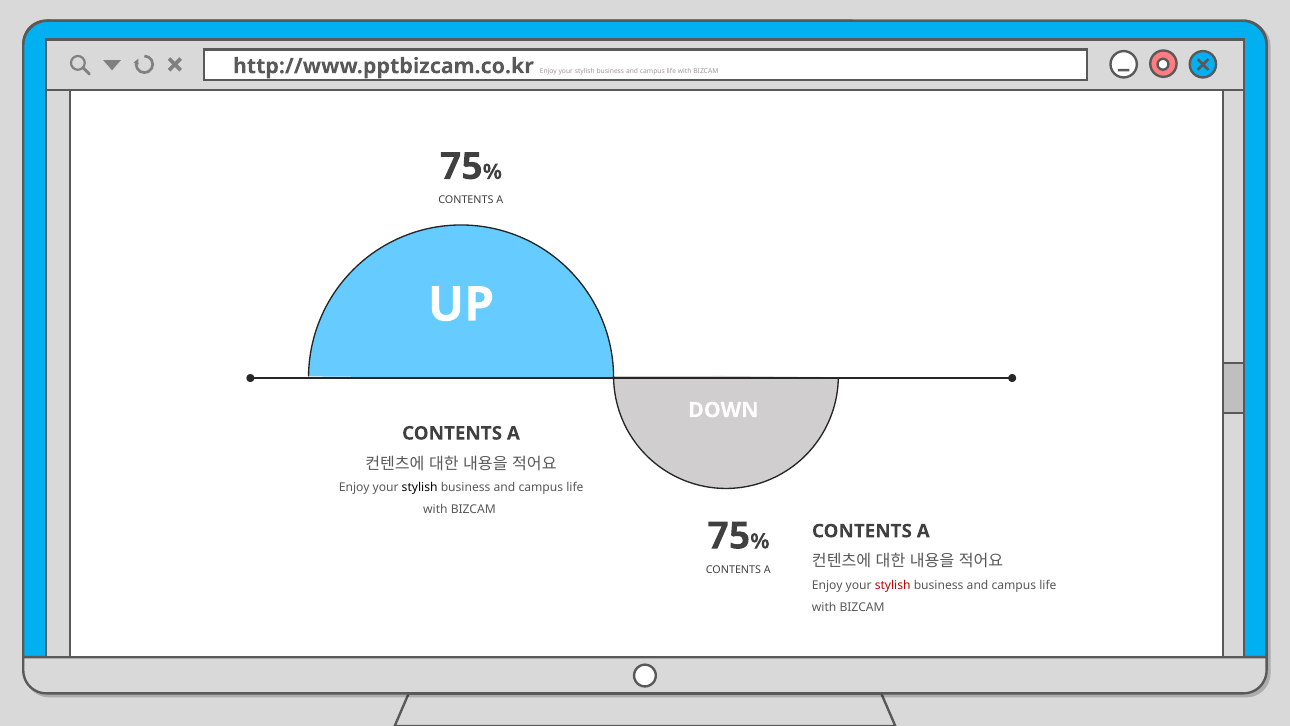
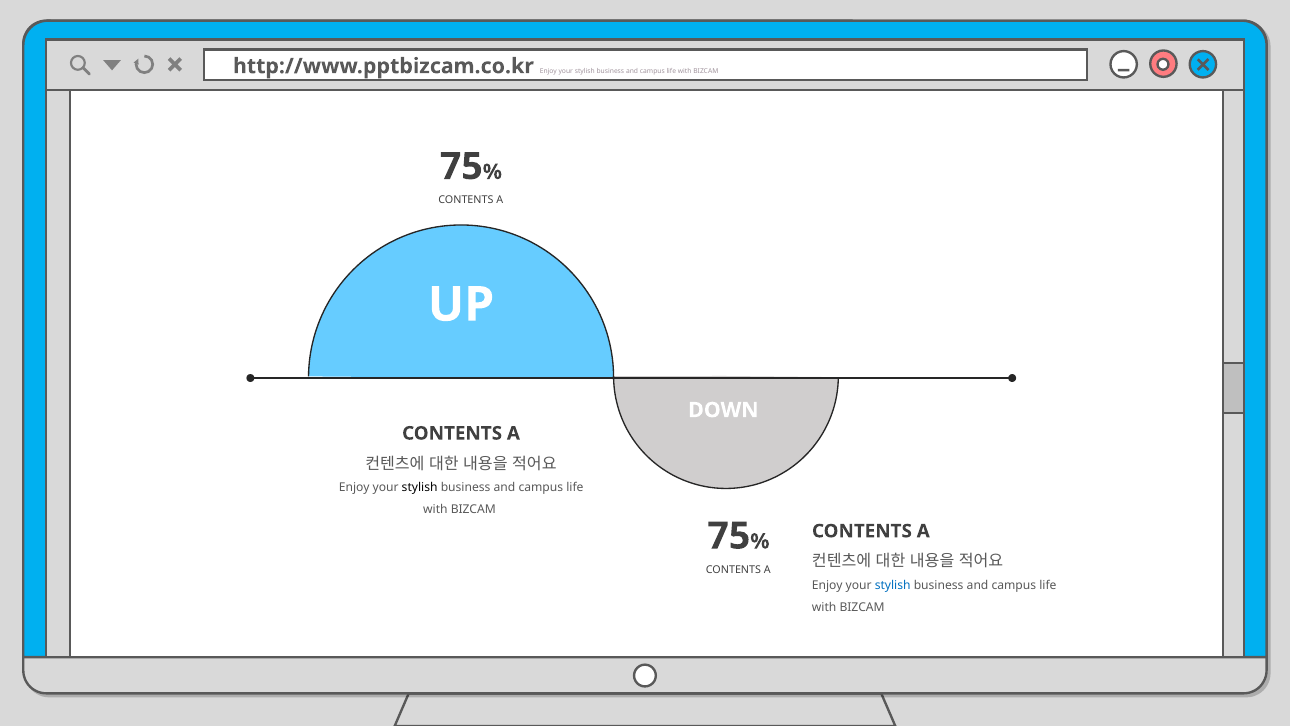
stylish colour: red -> blue (893, 585)
